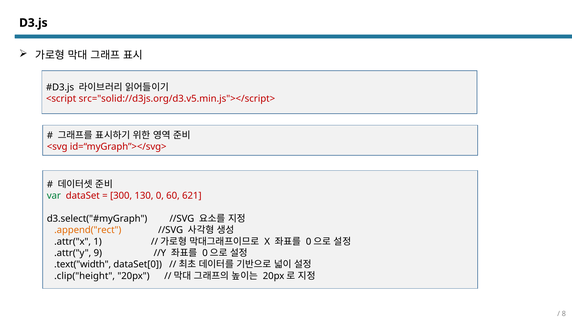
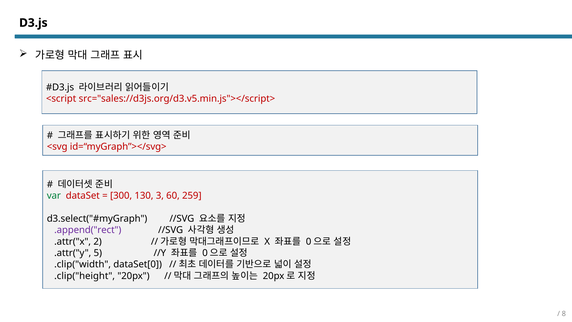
src="solid://d3js.org/d3.v5.min.js"></script>: src="solid://d3js.org/d3.v5.min.js"></script> -> src="sales://d3js.org/d3.v5.min.js"></script> (177, 99)
0: 0 -> 3 (160, 196)
621: 621 -> 259 (192, 196)
.append("rect colour: orange -> purple (88, 230)
1: 1 -> 2 (98, 241)
9: 9 -> 5 (98, 253)
.text("width: .text("width -> .clip("width (83, 264)
